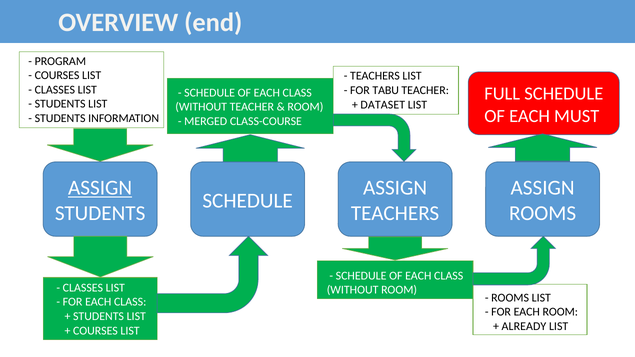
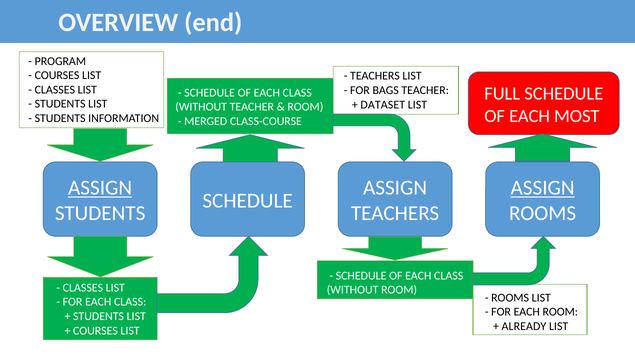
TABU: TABU -> BAGS (386, 90)
MUST: MUST -> MOST (577, 116)
ASSIGN underline: none -> present (543, 188)
